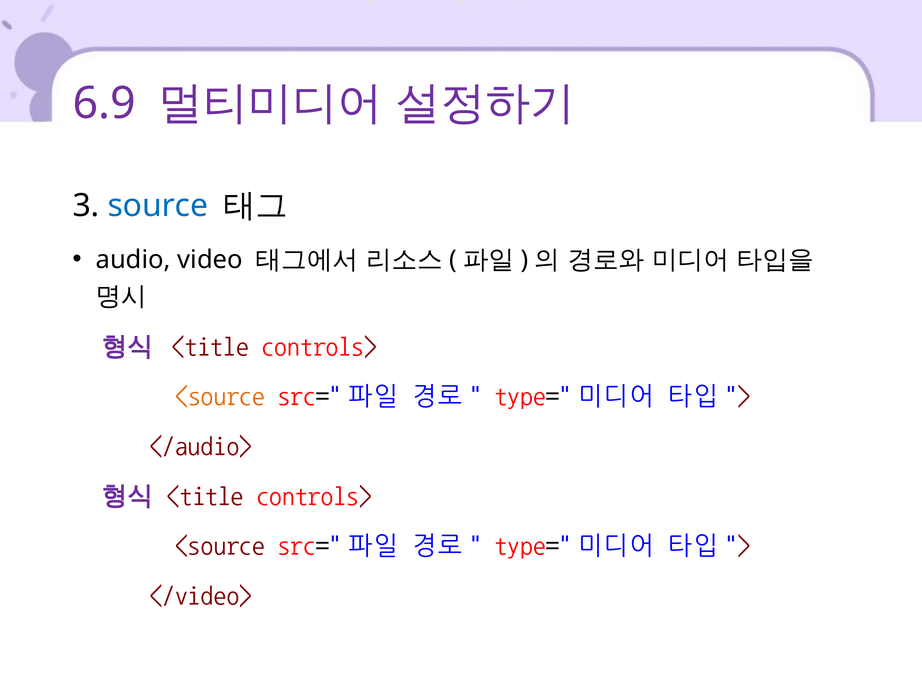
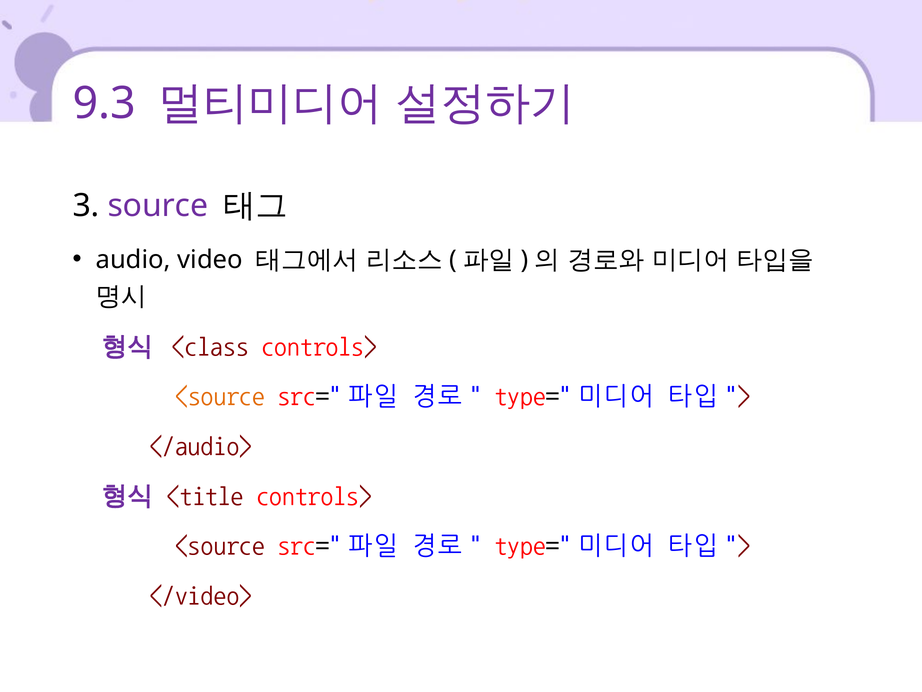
6.9: 6.9 -> 9.3 (104, 103)
source colour: blue -> purple (158, 206)
<title: <title -> <class (210, 346)
